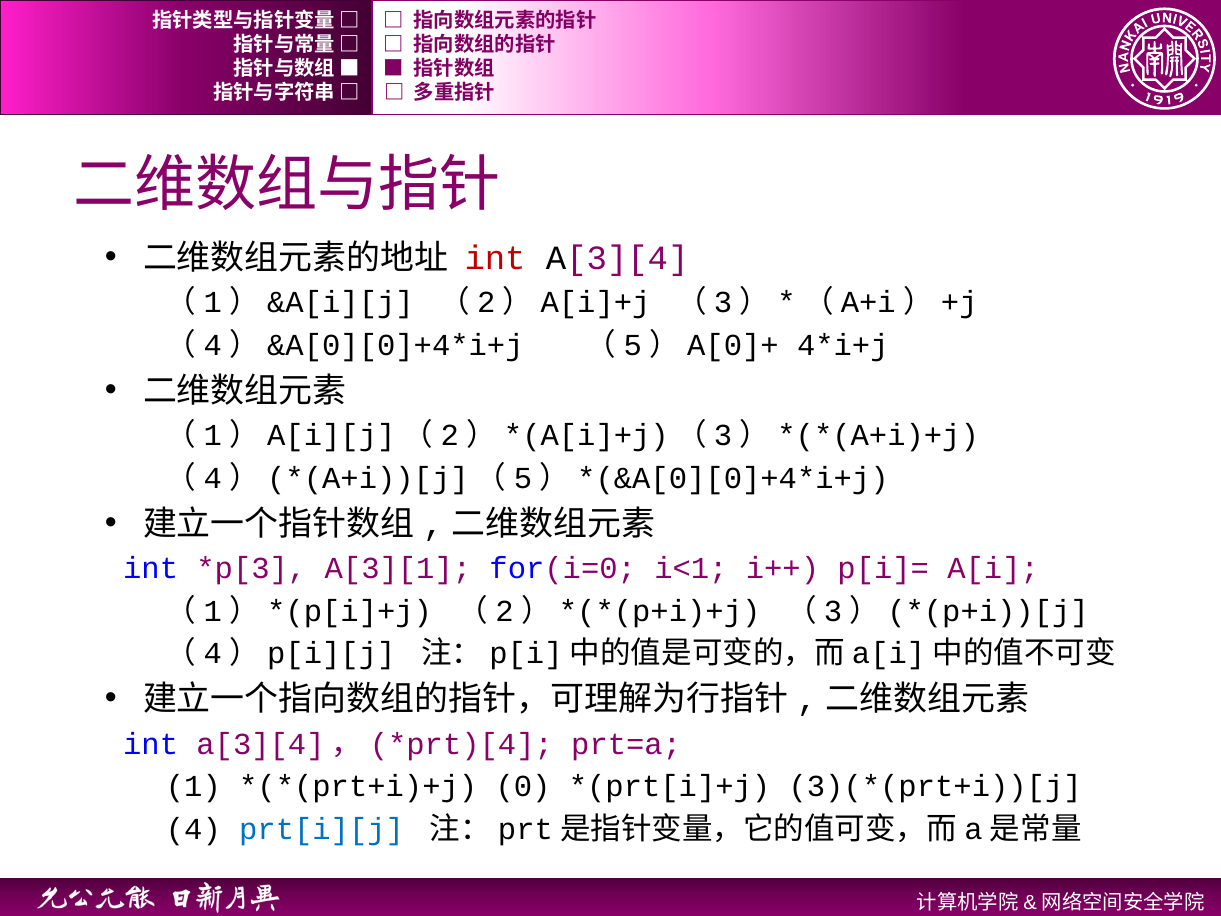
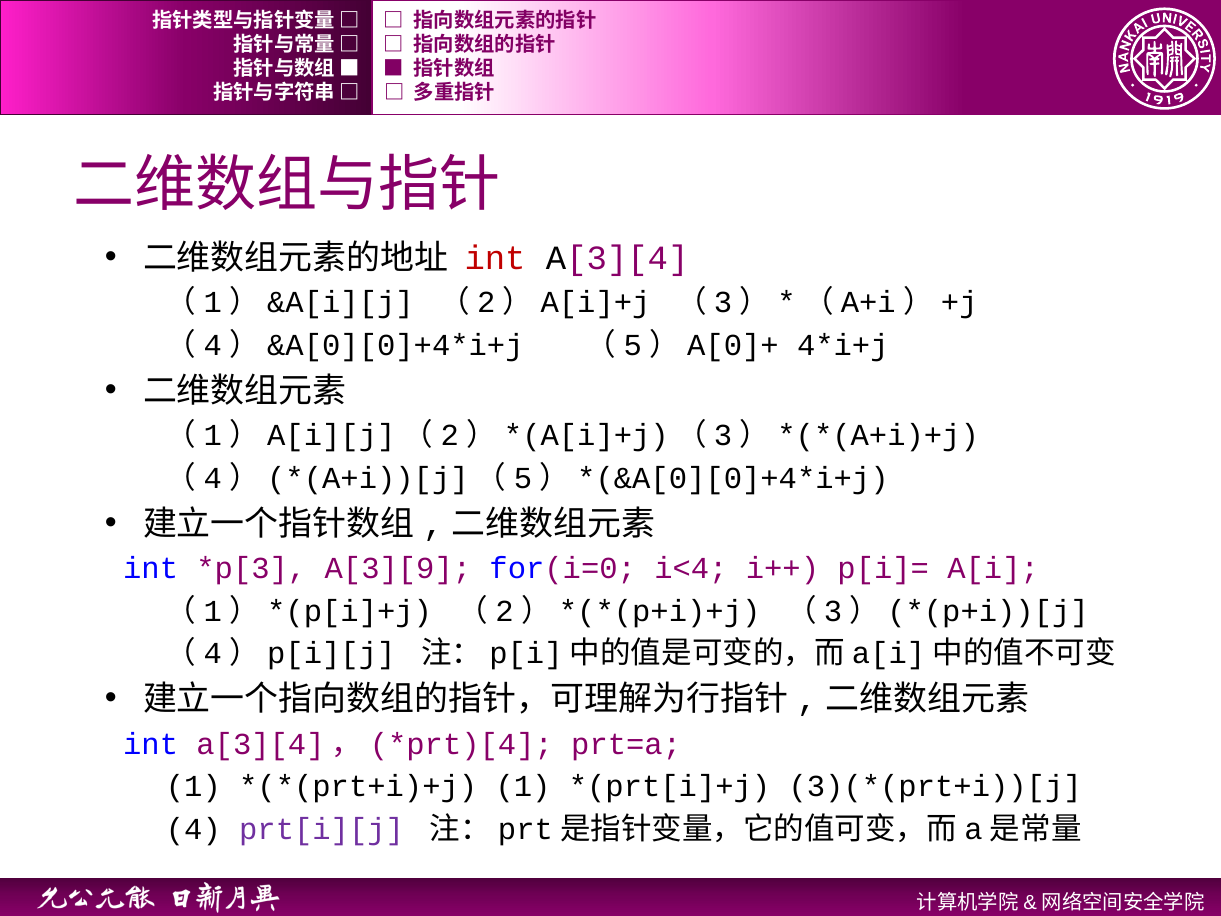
A[3][1: A[3][1 -> A[3][9 (398, 568)
i<1: i<1 -> i<4 (691, 568)
0: 0 -> 1 (523, 787)
prt[i][j colour: blue -> purple (322, 829)
